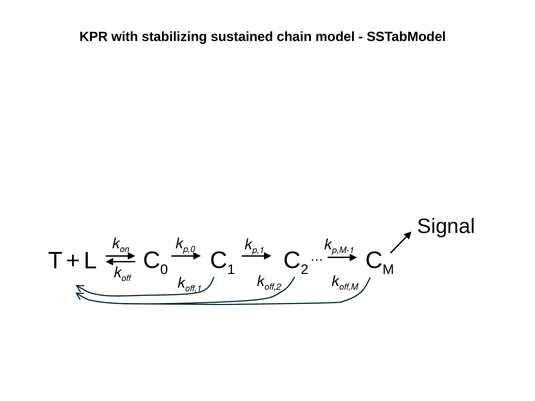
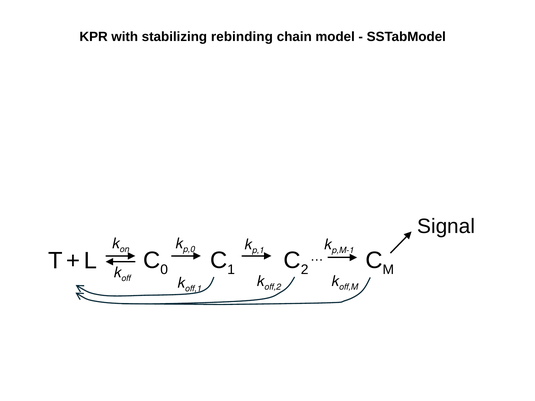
sustained: sustained -> rebinding (242, 37)
